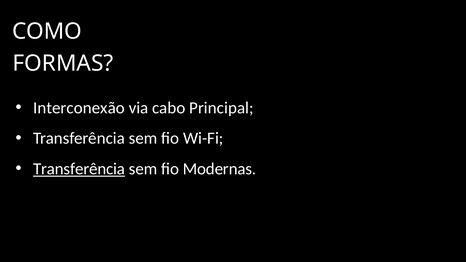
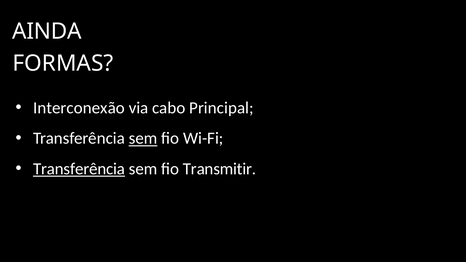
COMO: COMO -> AINDA (47, 32)
sem underline: none -> present (143, 138)
Modernas: Modernas -> Transmitir (220, 169)
